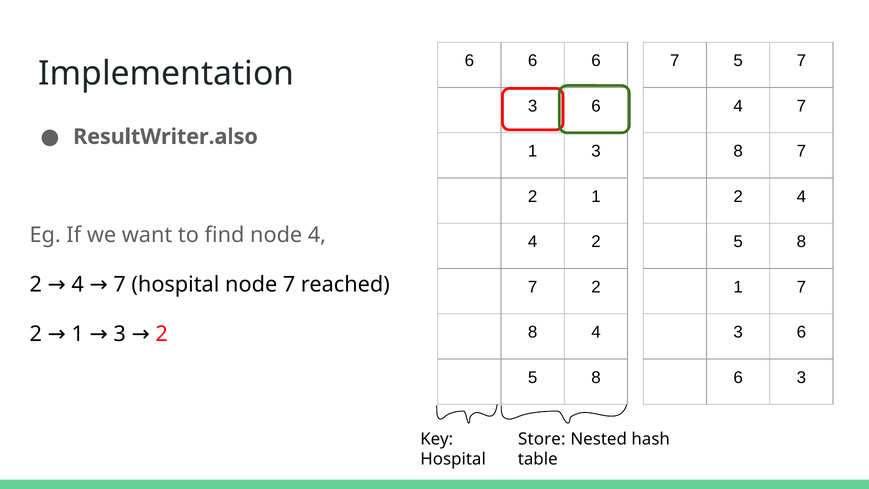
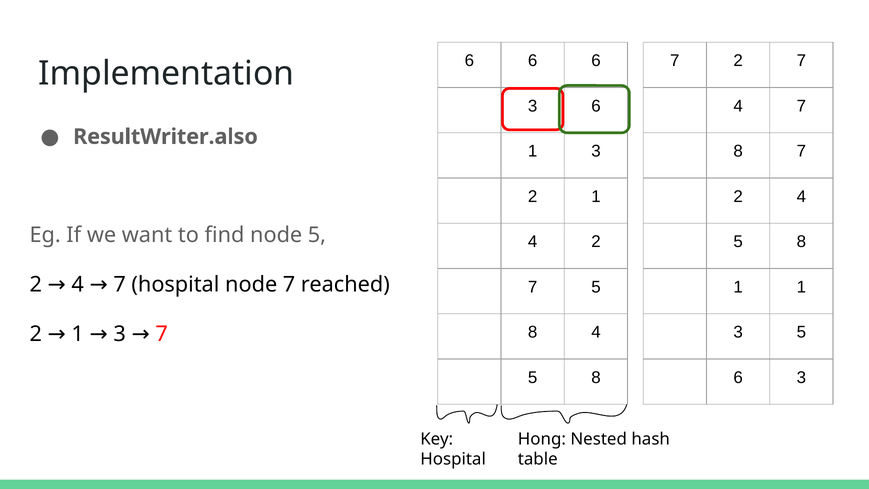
5: 5 -> 2 (738, 61)
node 4: 4 -> 5 (317, 235)
2: 2 -> 5 (596, 287)
1 7: 7 -> 1 (801, 287)
2: 2 -> 7 (162, 334)
6: 6 -> 5 (801, 332)
Store: Store -> Hong (542, 439)
